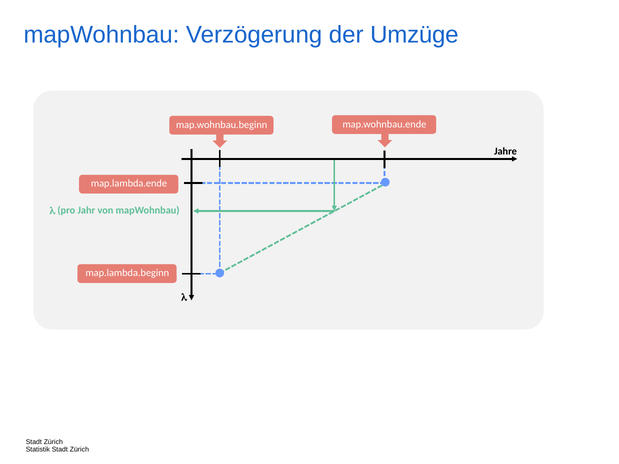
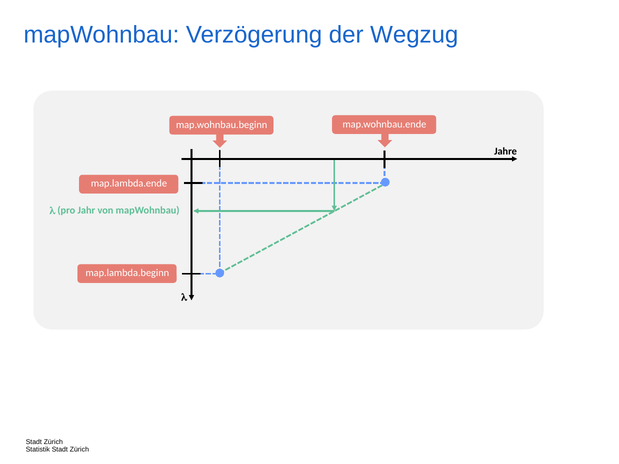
Umzüge: Umzüge -> Wegzug (414, 35)
